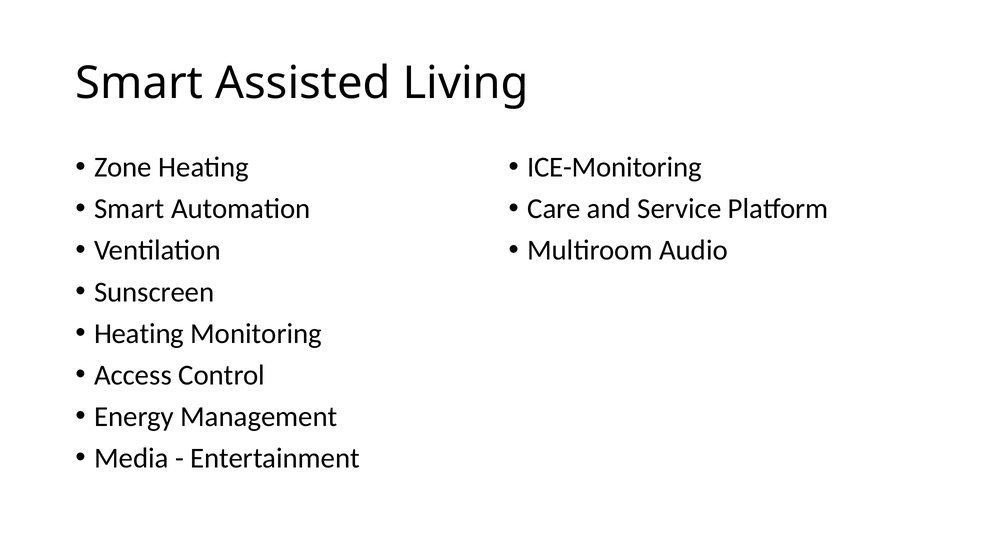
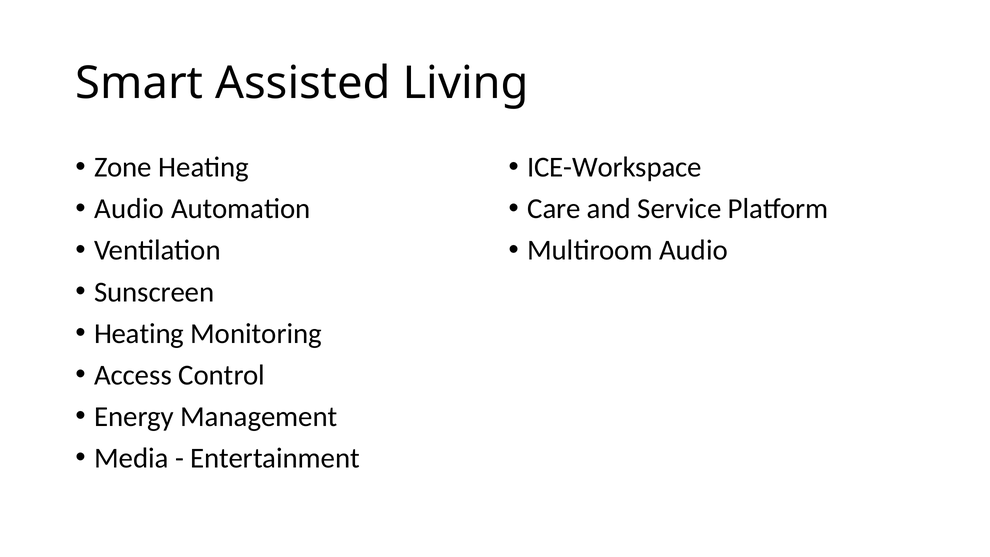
ICE-Monitoring: ICE-Monitoring -> ICE-Workspace (614, 167)
Smart: Smart -> Audio (129, 209)
